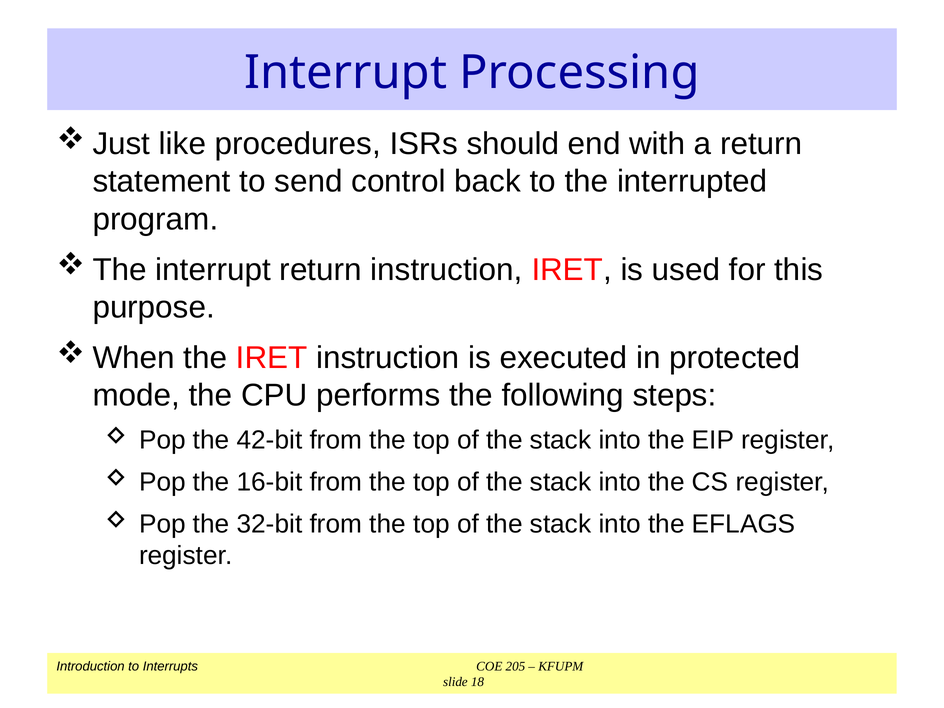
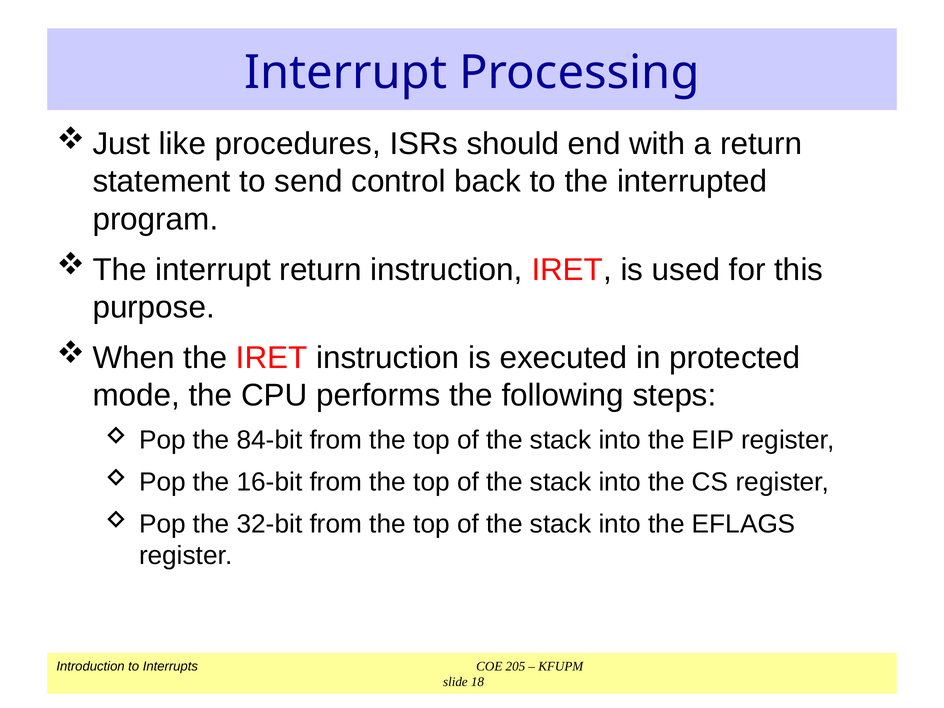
42-bit: 42-bit -> 84-bit (270, 440)
